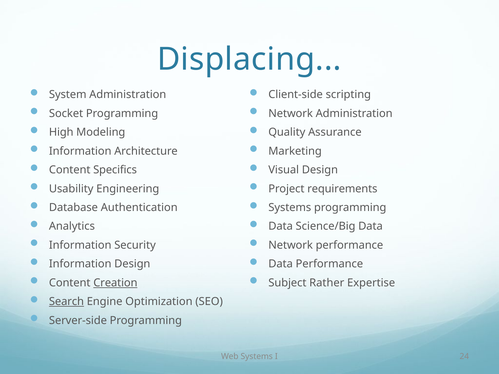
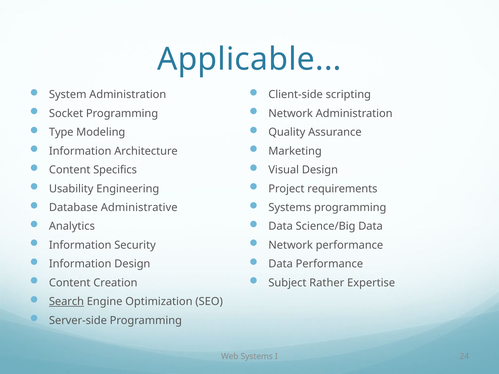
Displacing: Displacing -> Applicable (249, 59)
High: High -> Type (61, 132)
Authentication: Authentication -> Administrative (139, 208)
Creation underline: present -> none (115, 283)
